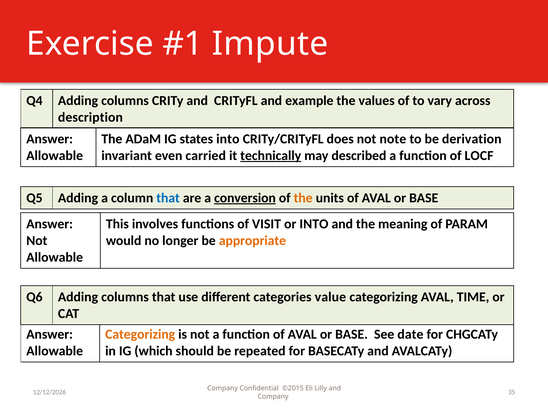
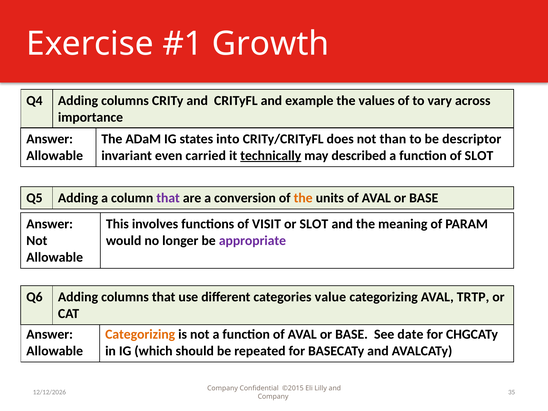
Impute: Impute -> Growth (270, 44)
description: description -> importance (91, 117)
note: note -> than (393, 139)
derivation: derivation -> descriptor (472, 139)
of LOCF: LOCF -> SLOT (479, 156)
that colour: blue -> purple (168, 198)
conversion underline: present -> none (245, 198)
or INTO: INTO -> SLOT (314, 224)
appropriate colour: orange -> purple (252, 241)
TIME: TIME -> TRTP (473, 297)
